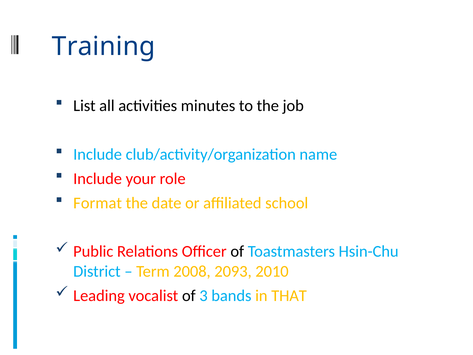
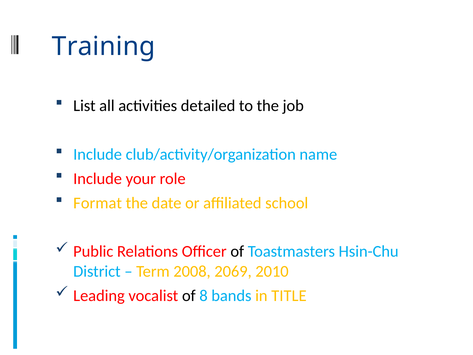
minutes: minutes -> detailed (208, 106)
2093: 2093 -> 2069 (233, 271)
3: 3 -> 8 (204, 295)
THAT: THAT -> TITLE (289, 295)
